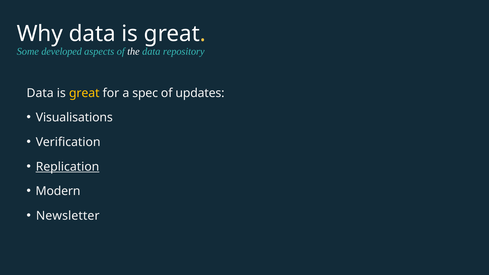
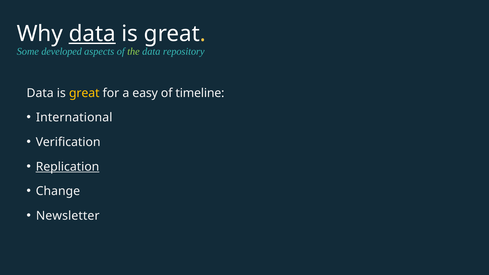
data underline: none -> present (92, 34)
the colour: white -> light green (133, 51)
spec: spec -> easy (145, 93)
updates: updates -> timeline (200, 93)
Visualisations: Visualisations -> International (74, 118)
Modern: Modern -> Change (58, 191)
